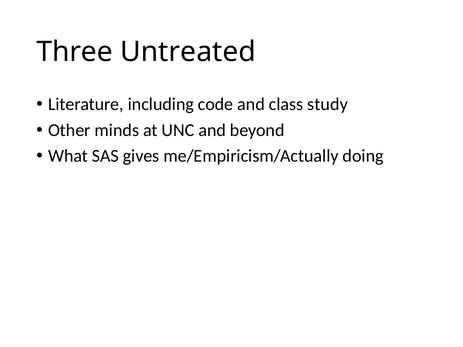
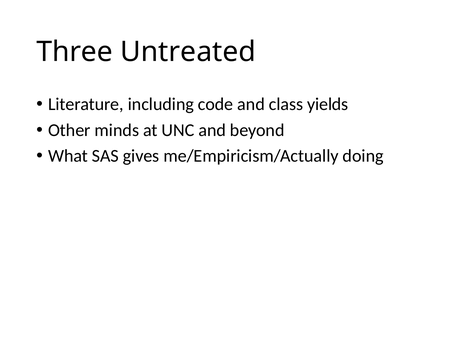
study: study -> yields (328, 104)
